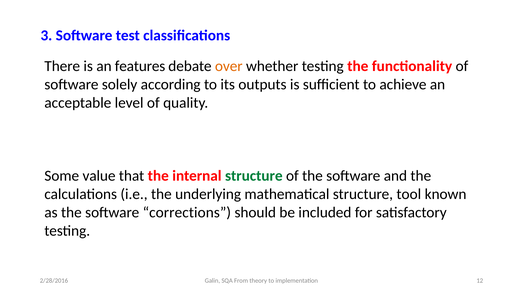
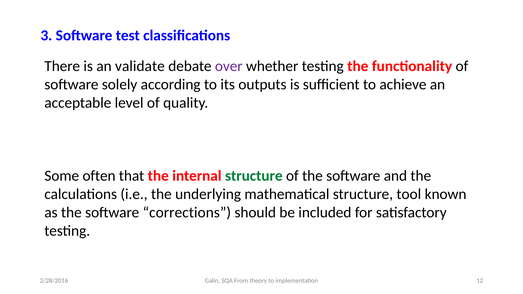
features: features -> validate (140, 66)
over colour: orange -> purple (229, 66)
value: value -> often (99, 176)
